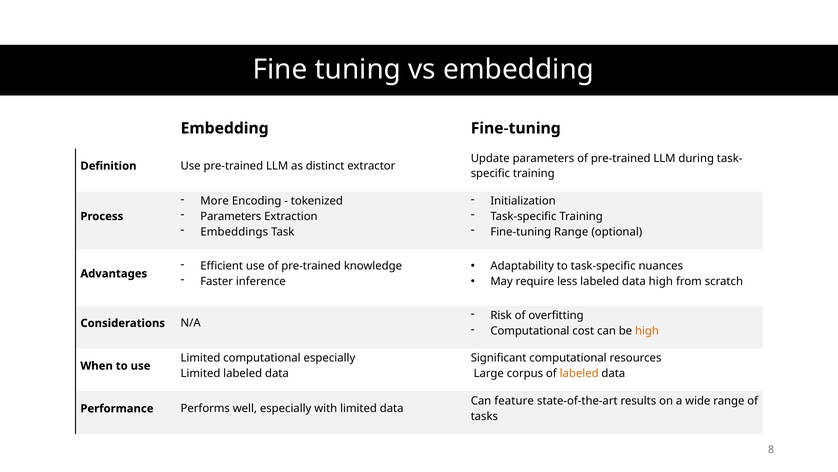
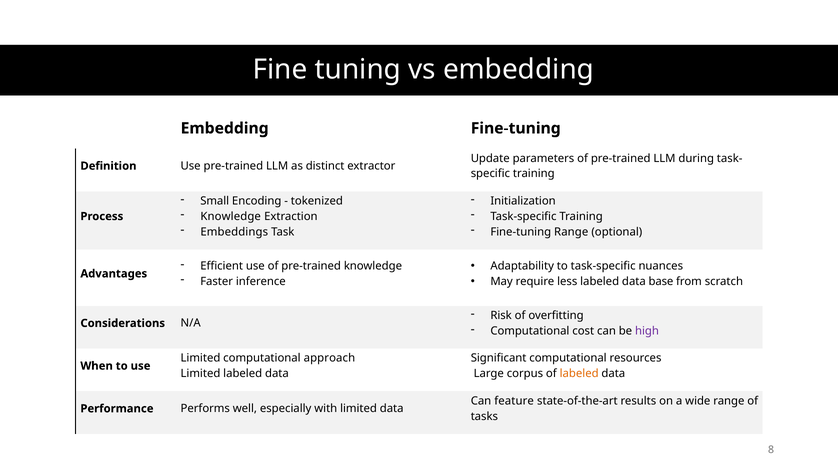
More: More -> Small (215, 201)
Parameters: Parameters -> Knowledge (231, 216)
data high: high -> base (661, 281)
high colour: orange -> purple (647, 330)
computational especially: especially -> approach (329, 358)
